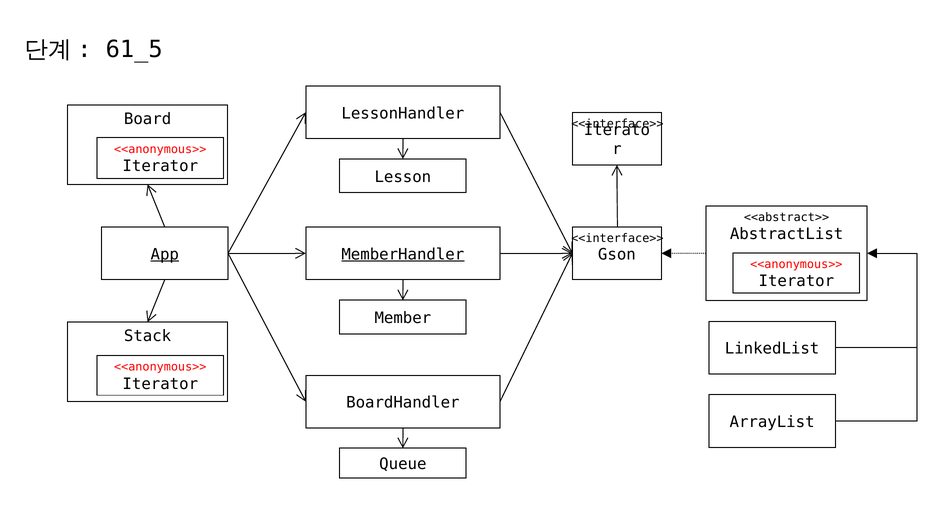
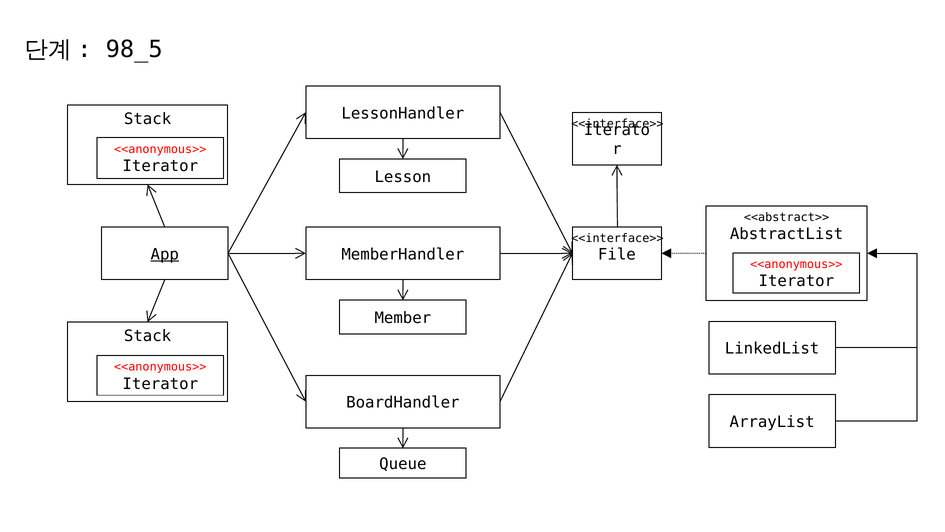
61_5: 61_5 -> 98_5 (134, 50)
Board: Board -> Stack (148, 119)
MemberHandler underline: present -> none (403, 254)
Gson: Gson -> File (617, 254)
